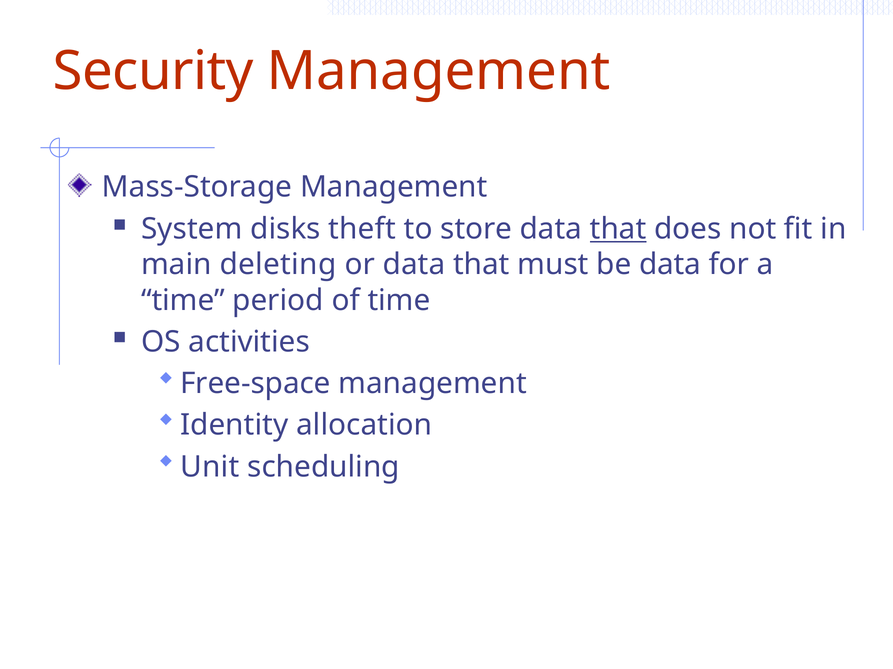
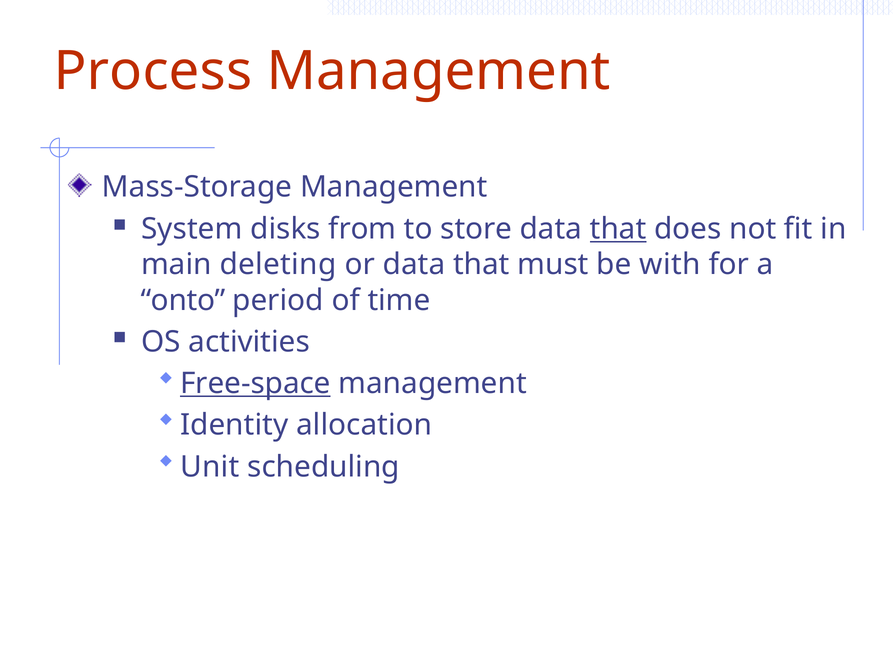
Security: Security -> Process (153, 71)
theft: theft -> from (362, 229)
be data: data -> with (670, 265)
time: time -> onto (183, 301)
Free-space underline: none -> present (255, 384)
